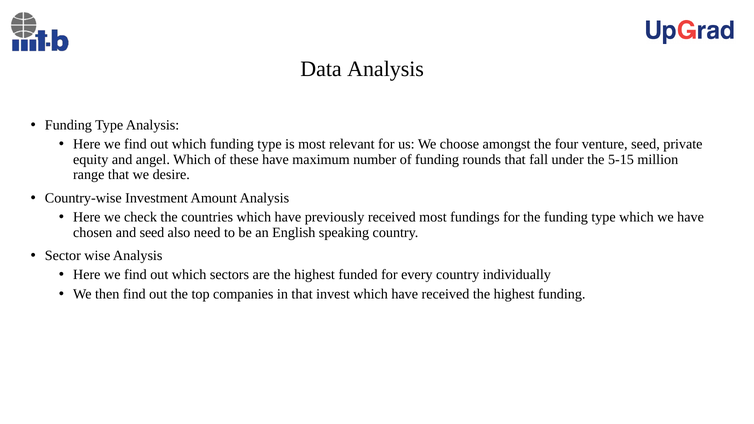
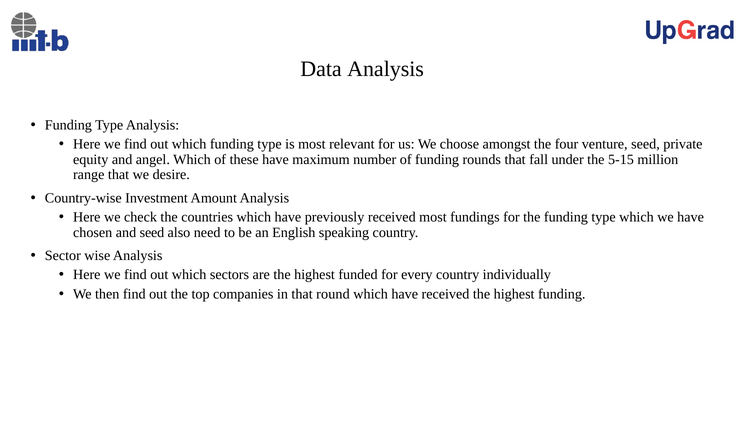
invest: invest -> round (333, 294)
